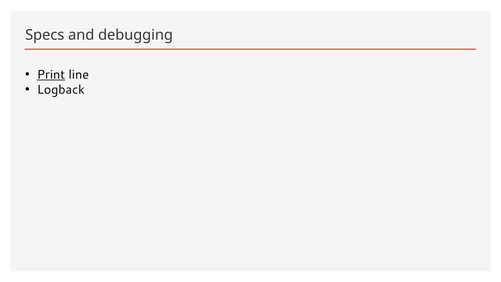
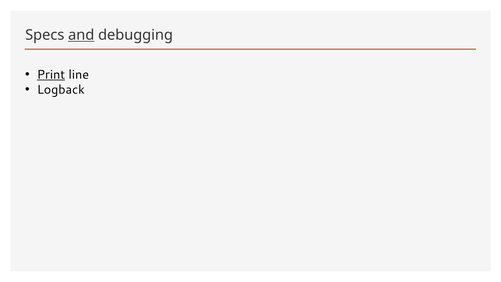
and underline: none -> present (81, 35)
